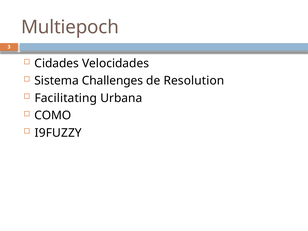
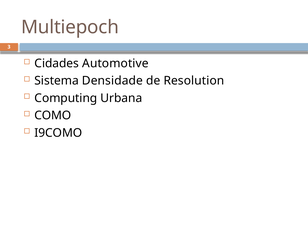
Velocidades: Velocidades -> Automotive (115, 63)
Challenges: Challenges -> Densidade (112, 81)
Facilitating: Facilitating -> Computing (66, 98)
I9FUZZY: I9FUZZY -> I9COMO (58, 133)
